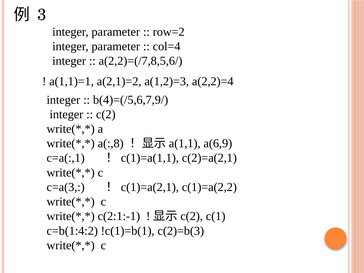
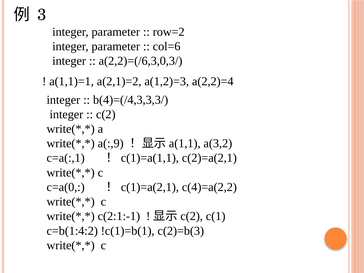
col=4: col=4 -> col=6 (167, 46)
a(2,2)=(/7,8,5,6/: a(2,2)=(/7,8,5,6/ -> a(2,2)=(/6,3,0,3/ (141, 61)
b(4)=(/5,6,7,9/: b(4)=(/5,6,7,9/ -> b(4)=(/4,3,3,3/ (131, 100)
a(:,8: a(:,8 -> a(:,9 (111, 143)
a(6,9: a(6,9 -> a(3,2 (218, 143)
c=a(3: c=a(3 -> c=a(0 (66, 187)
c(1)=a(2,2: c(1)=a(2,2 -> c(4)=a(2,2 (209, 187)
